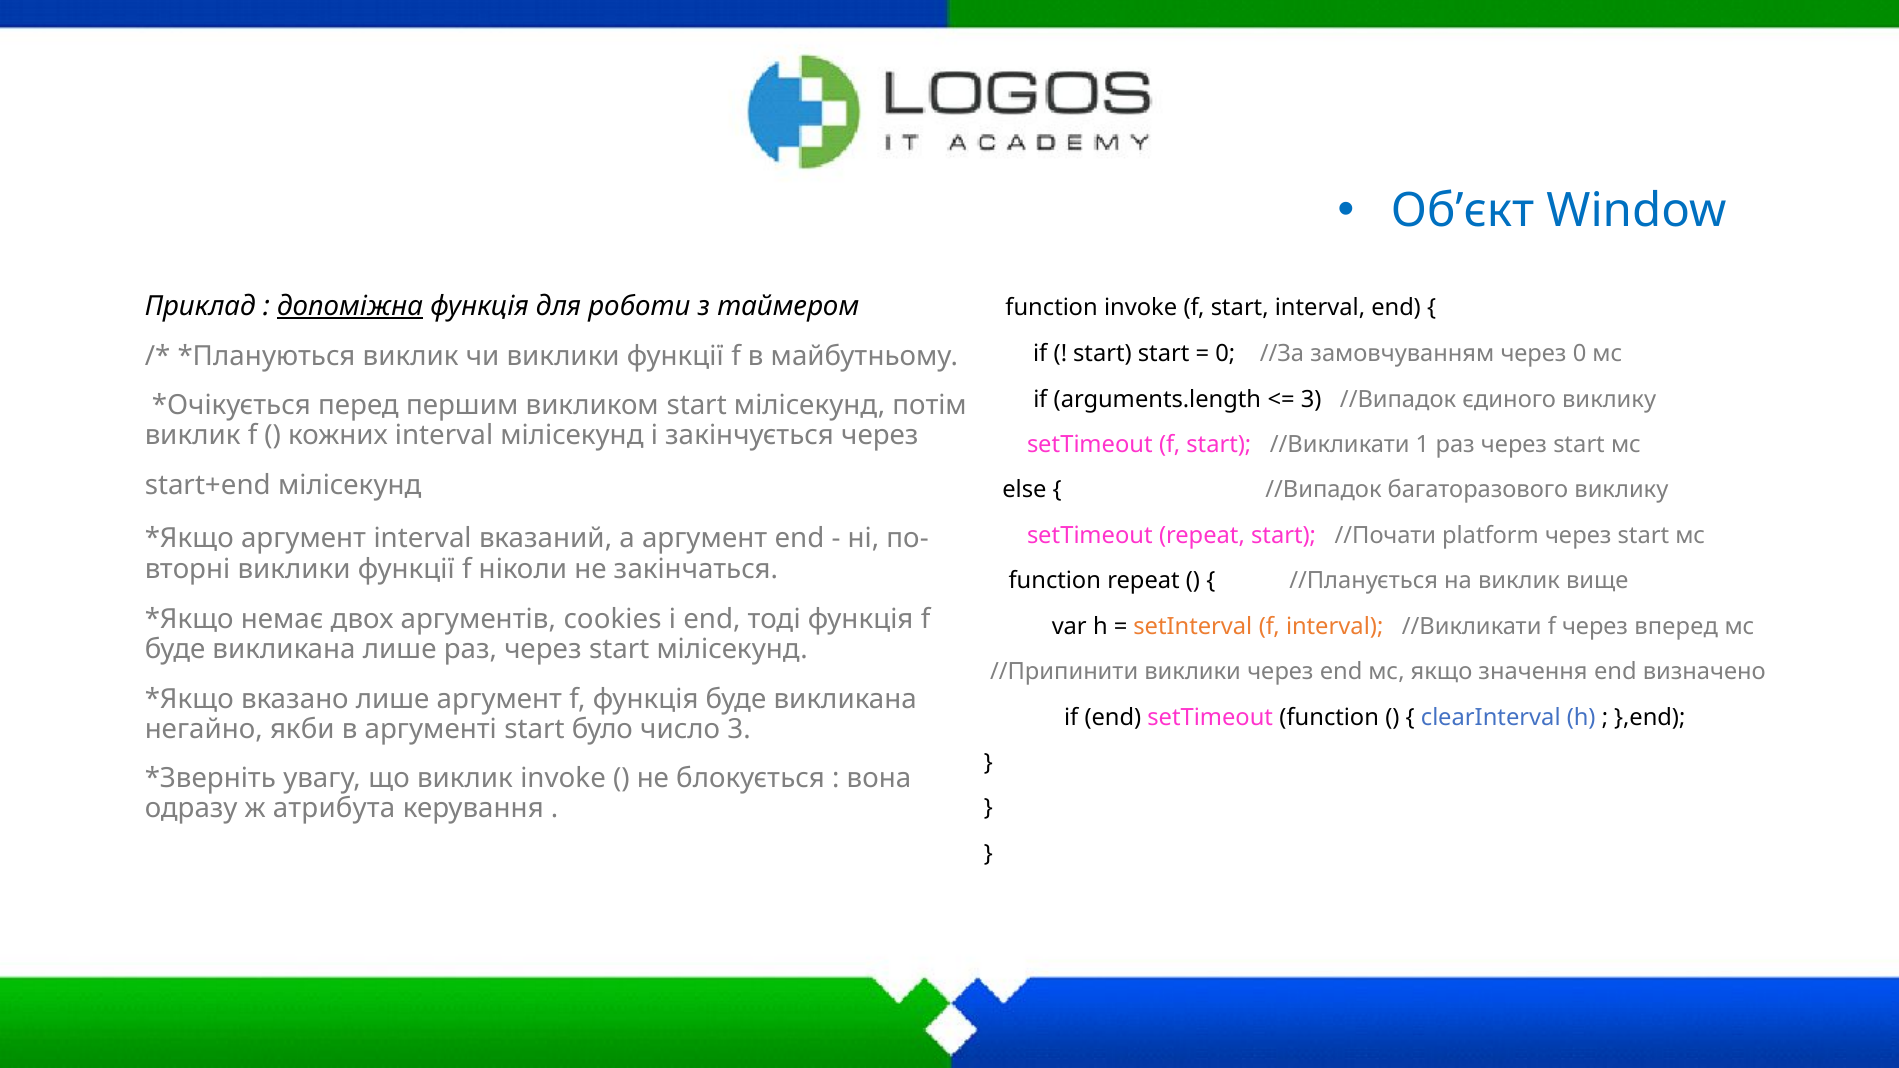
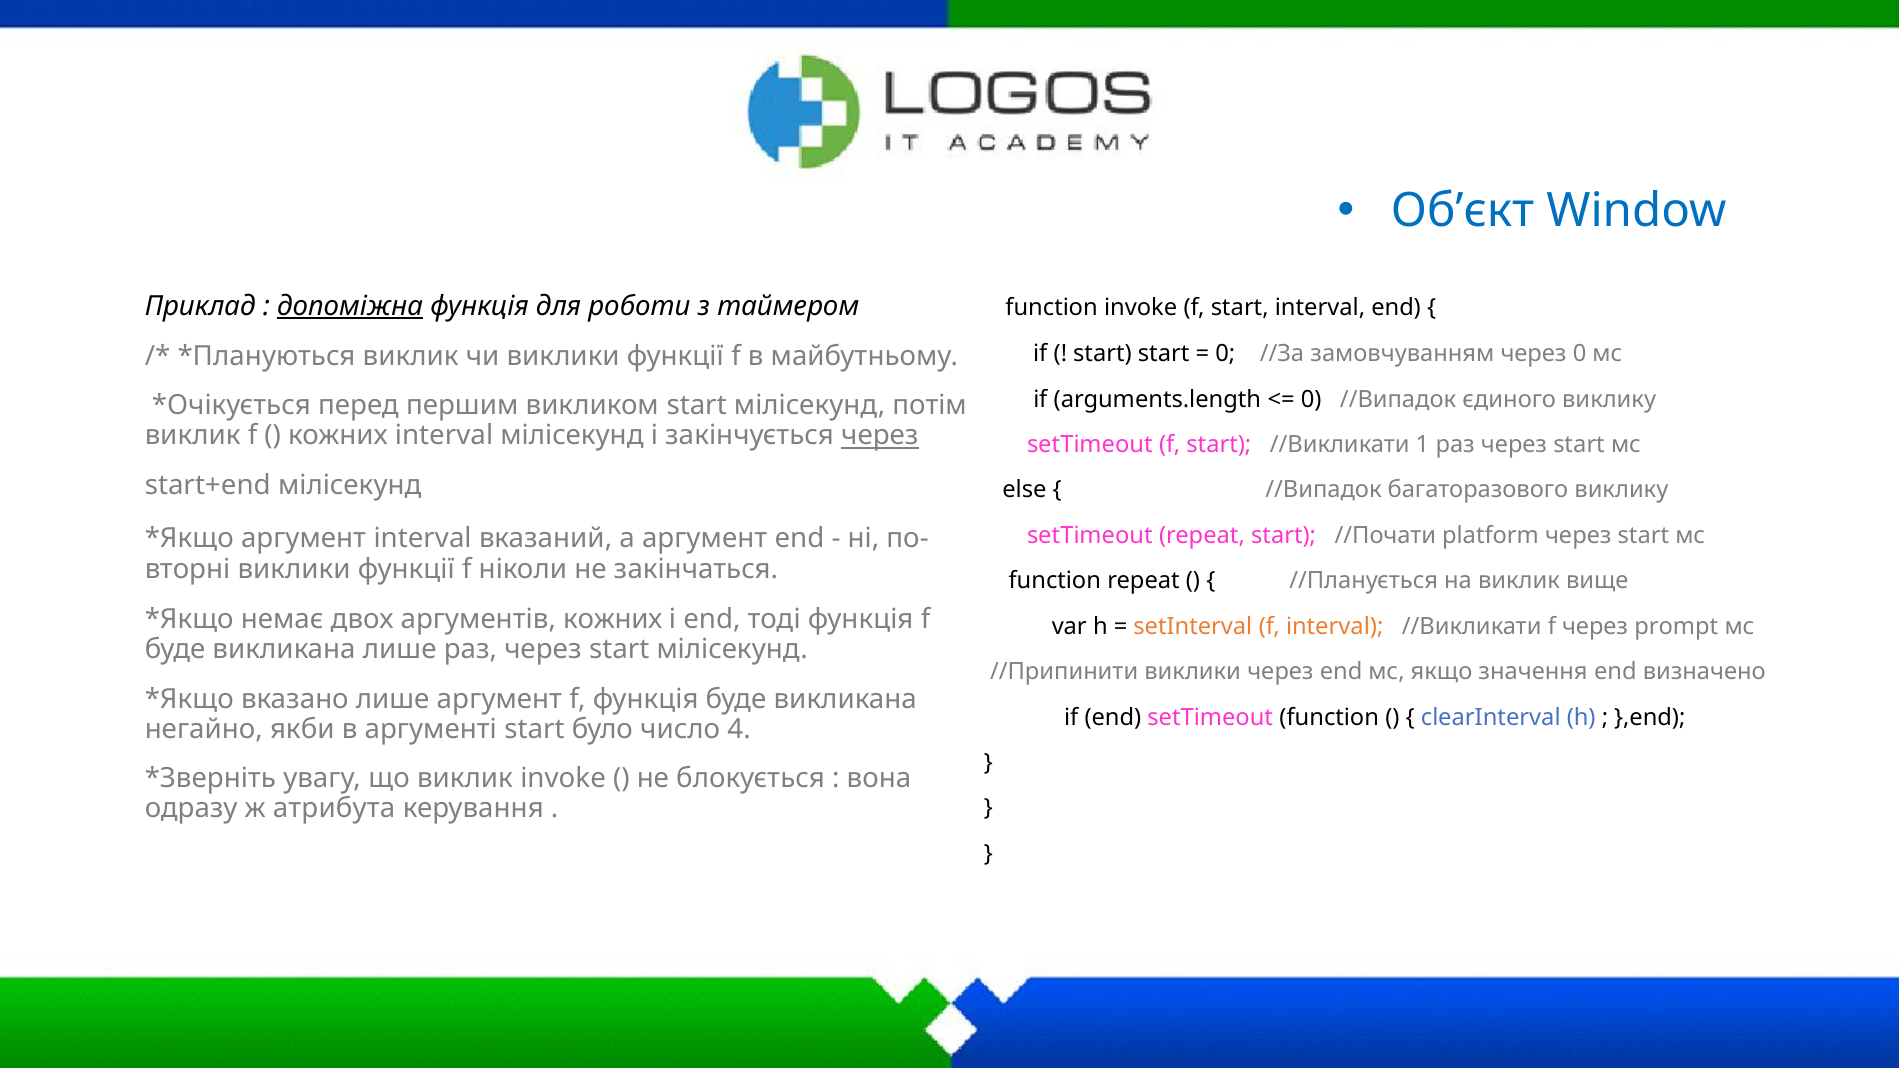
3: 3 -> 0 (1311, 399)
через underline: none -> present (880, 436)
аргументів cookies: cookies -> кожних (613, 619)
вперед: вперед -> prompt (1676, 626)
число 3: 3 -> 4 (739, 729)
